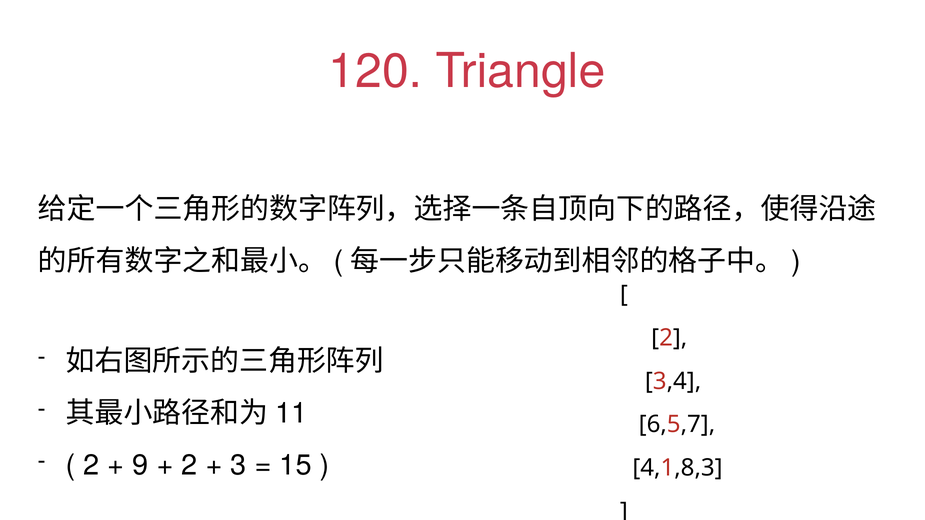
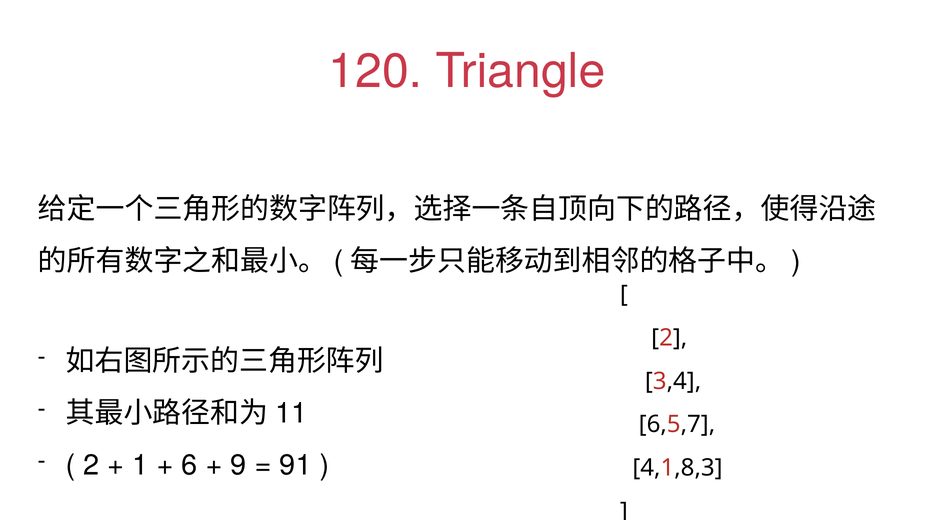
9: 9 -> 1 (140, 466)
2: 2 -> 6 (189, 466)
3: 3 -> 9 (238, 466)
15: 15 -> 91 (296, 466)
